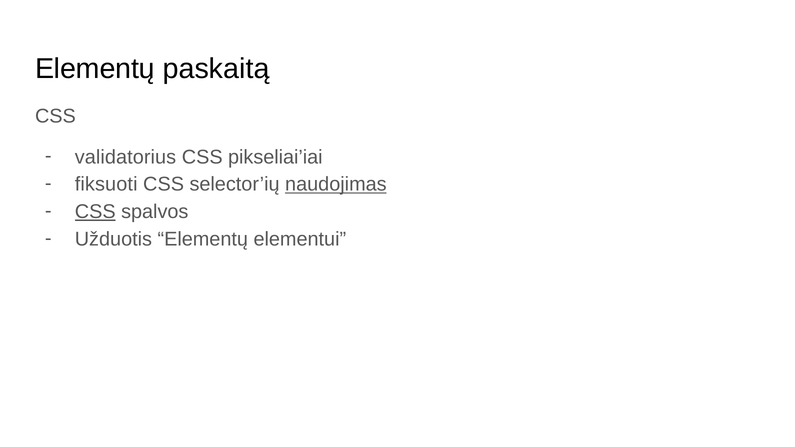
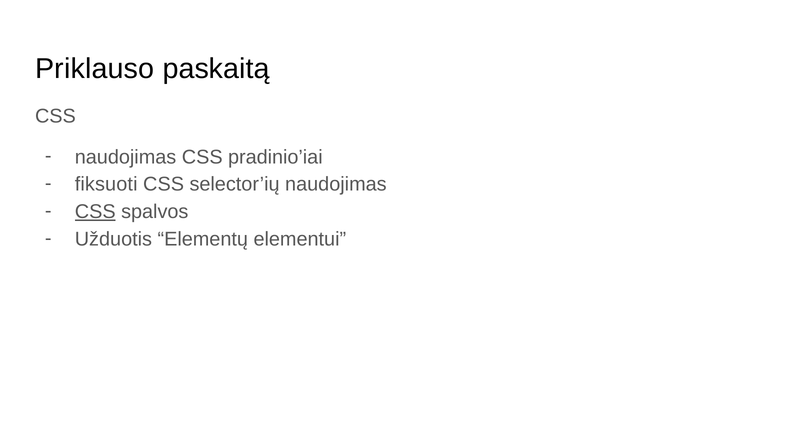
Elementų: Elementų -> Priklauso (95, 69)
validatorius: validatorius -> naudojimas (126, 157)
pikseliai’iai: pikseliai’iai -> pradinio’iai (275, 157)
naudojimas underline: present -> none (336, 184)
